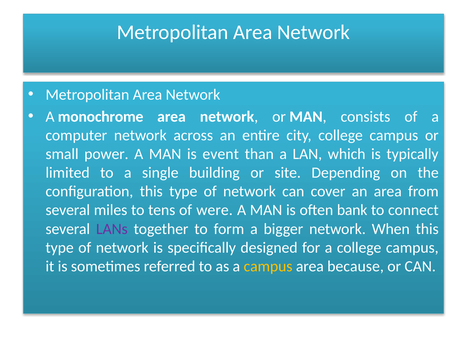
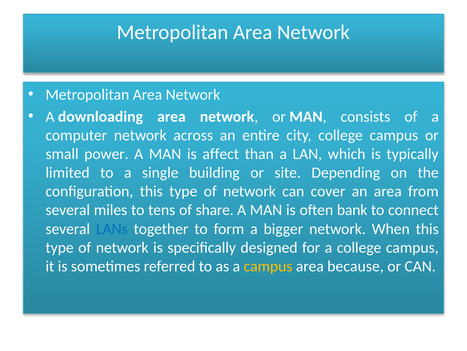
monochrome: monochrome -> downloading (100, 116)
event: event -> affect (221, 154)
were: were -> share (215, 210)
LANs colour: purple -> blue (112, 228)
